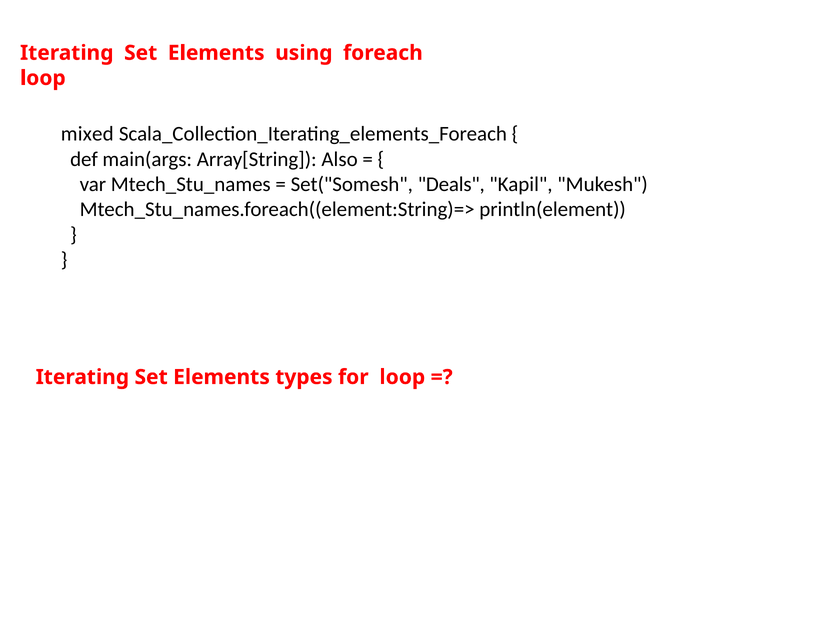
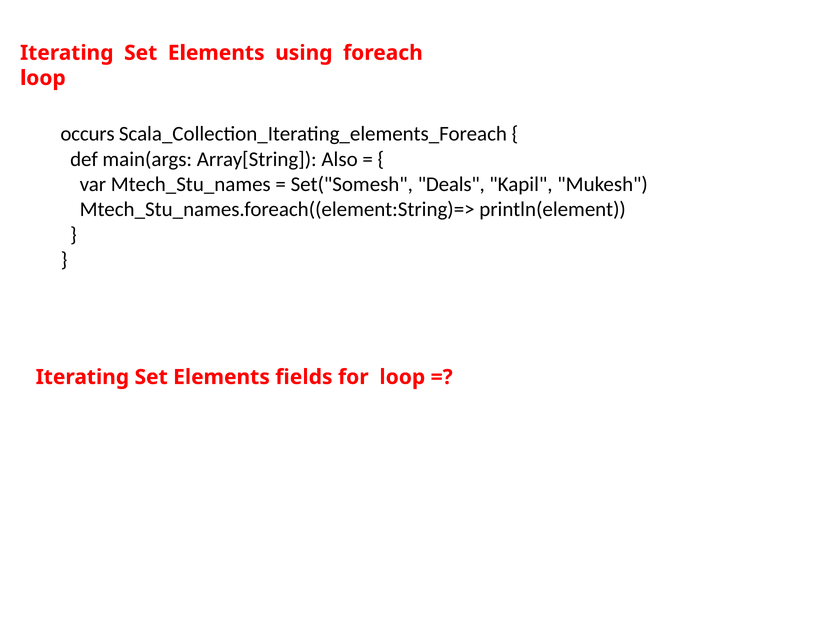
mixed: mixed -> occurs (88, 134)
types: types -> fields (304, 377)
